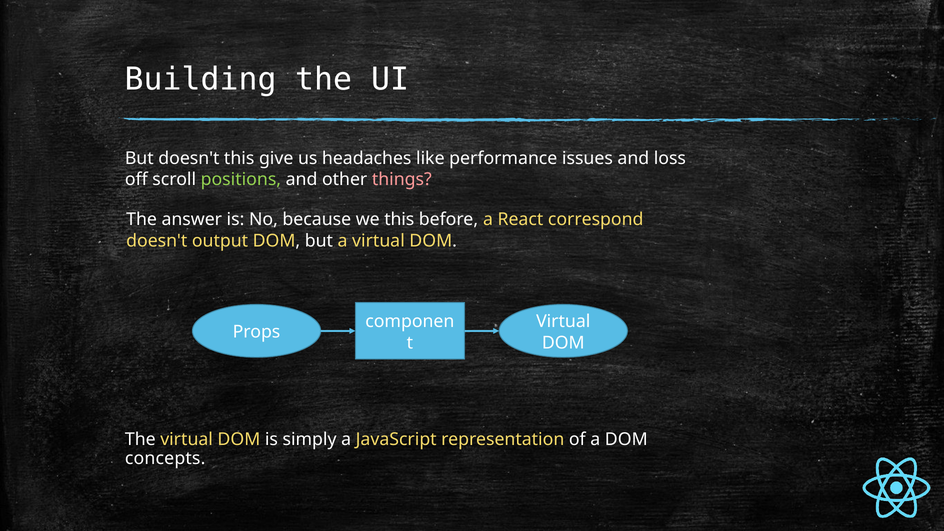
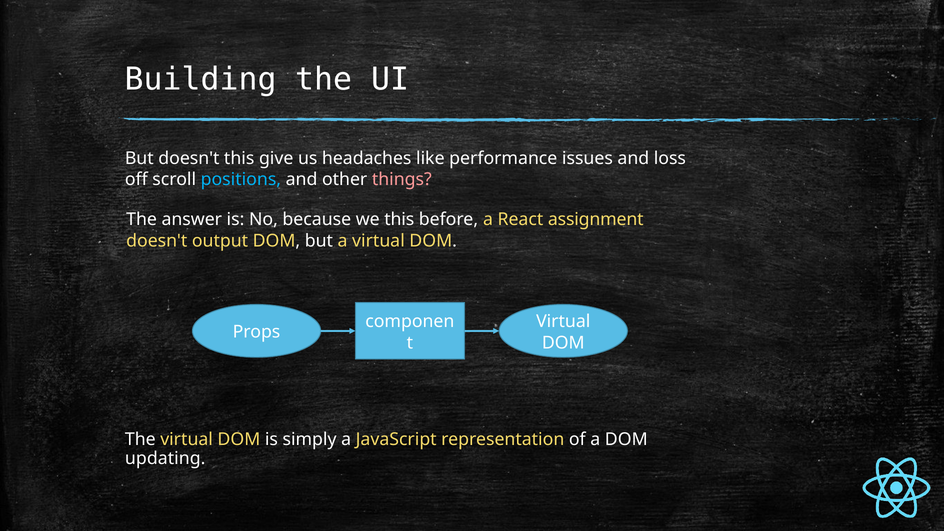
positions colour: light green -> light blue (241, 179)
correspond: correspond -> assignment (596, 220)
concepts: concepts -> updating (165, 458)
